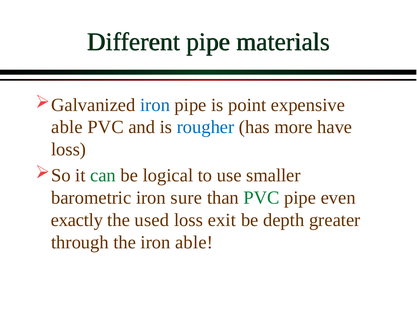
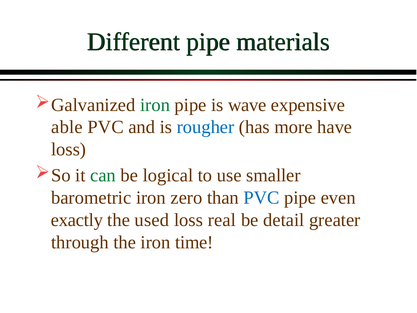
iron colour: blue -> green (155, 105)
point: point -> wave (247, 105)
sure: sure -> zero (186, 198)
PVC colour: green -> blue (262, 198)
exit: exit -> real (222, 220)
depth: depth -> detail (284, 220)
iron able: able -> time (194, 242)
